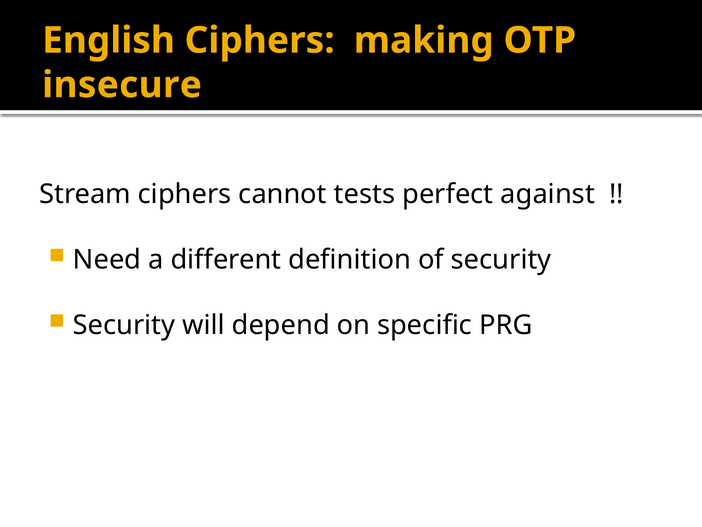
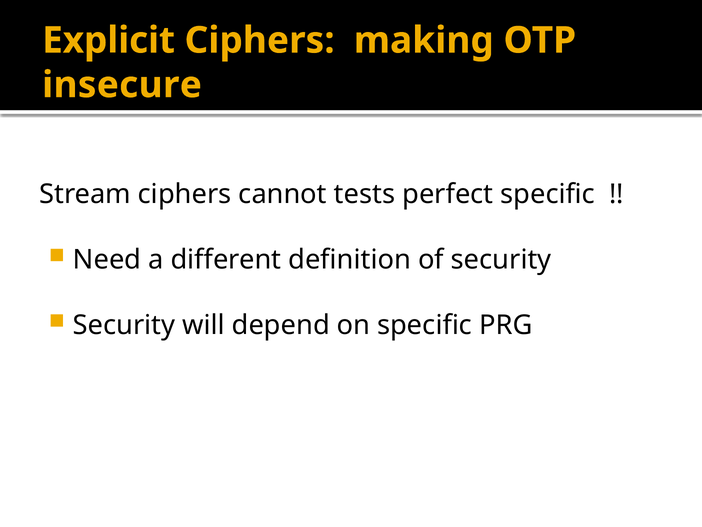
English: English -> Explicit (109, 40)
perfect against: against -> specific (548, 194)
